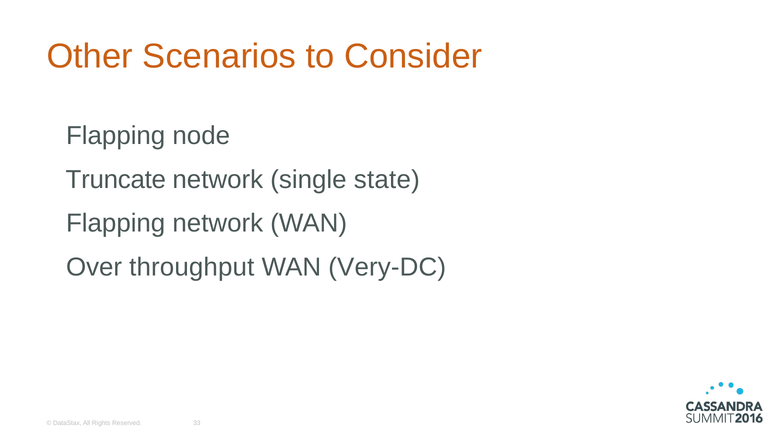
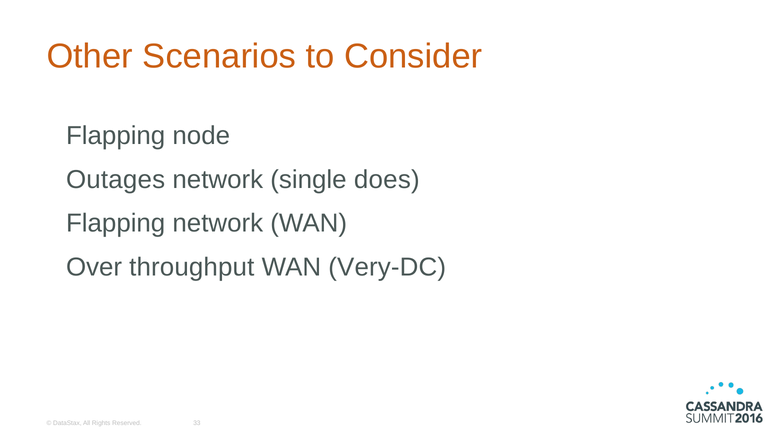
Truncate: Truncate -> Outages (116, 180)
state: state -> does (387, 180)
